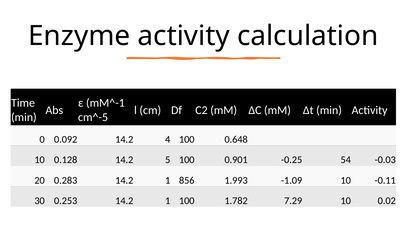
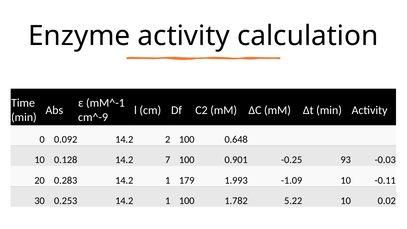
cm^-5: cm^-5 -> cm^-9 (93, 117)
4: 4 -> 2 (168, 139)
5: 5 -> 7 (168, 160)
54: 54 -> 93 (346, 160)
856: 856 -> 179 (187, 180)
7.29: 7.29 -> 5.22 (293, 201)
